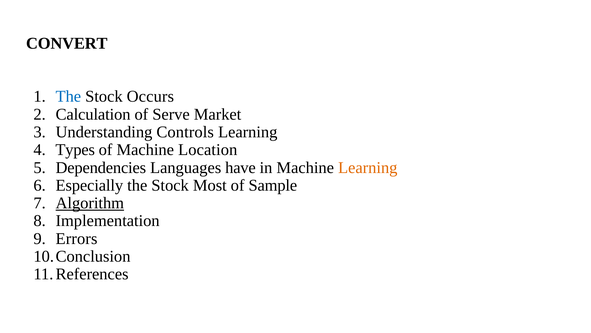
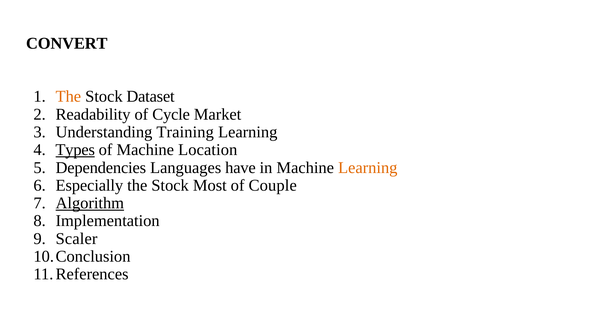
The colour: blue -> orange (68, 96)
Occurs: Occurs -> Dataset (151, 96)
Calculation: Calculation -> Readability (93, 114)
Serve: Serve -> Cycle (171, 114)
Controls: Controls -> Training (185, 132)
Types underline: none -> present (75, 150)
Sample: Sample -> Couple (273, 185)
Errors: Errors -> Scaler (77, 238)
